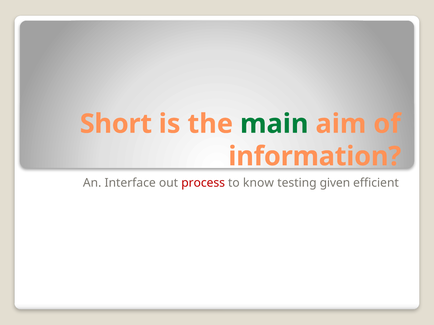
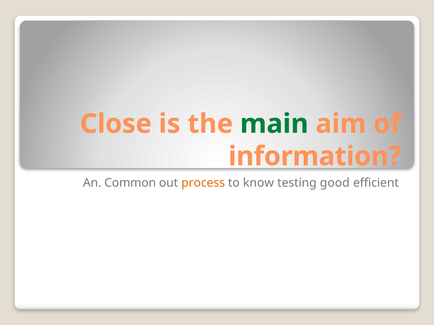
Short: Short -> Close (116, 124)
Interface: Interface -> Common (130, 183)
process colour: red -> orange (203, 183)
given: given -> good (335, 183)
